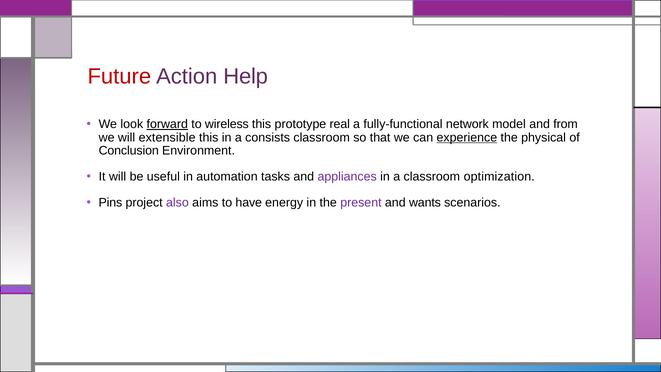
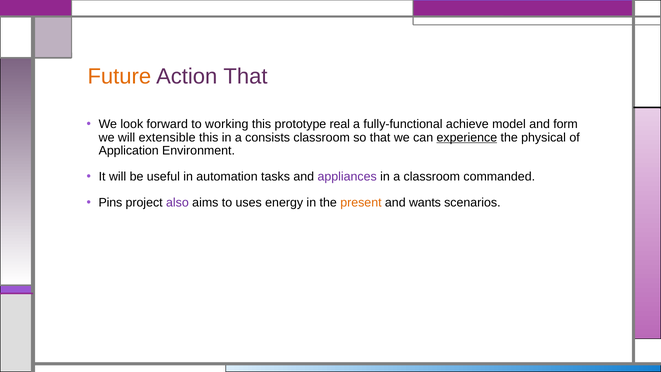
Future colour: red -> orange (119, 76)
Action Help: Help -> That (246, 76)
forward underline: present -> none (167, 124)
wireless: wireless -> working (227, 124)
network: network -> achieve (467, 124)
from: from -> form (566, 124)
Conclusion: Conclusion -> Application (129, 151)
optimization: optimization -> commanded (499, 177)
have: have -> uses (249, 202)
present colour: purple -> orange (361, 202)
